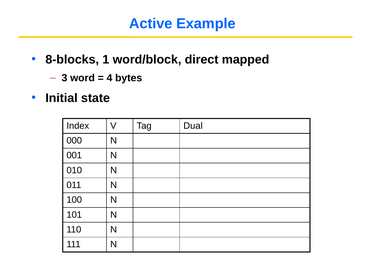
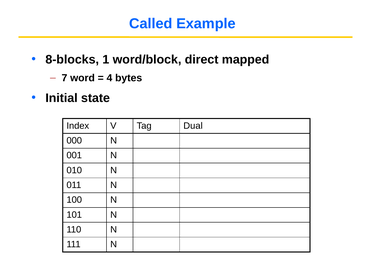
Active: Active -> Called (151, 24)
3: 3 -> 7 (64, 78)
